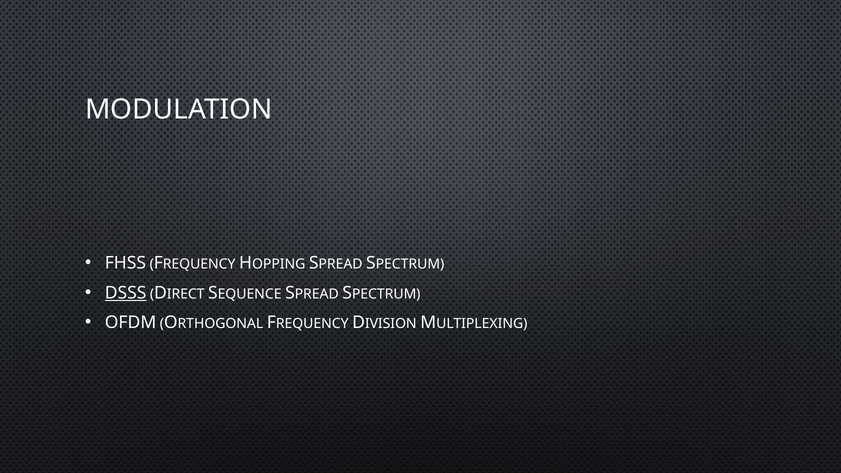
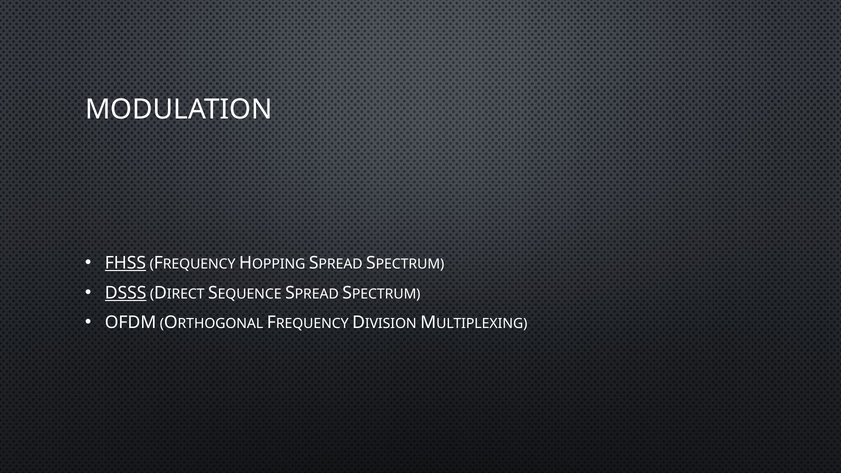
FHSS underline: none -> present (125, 263)
